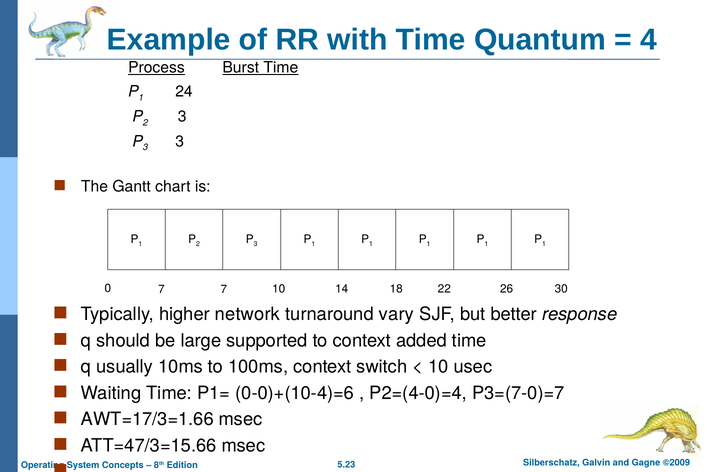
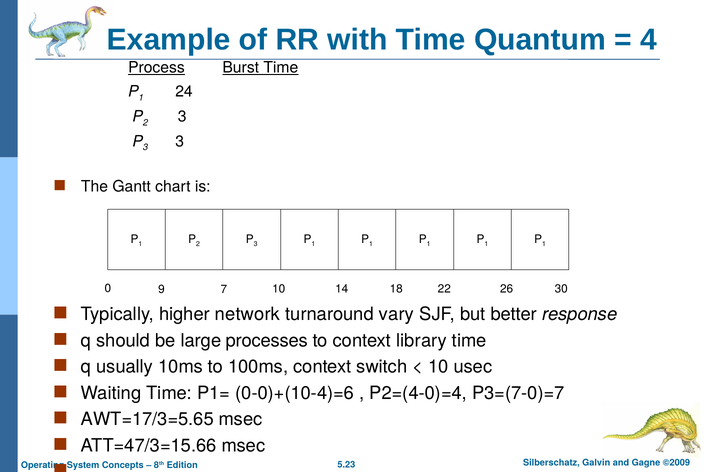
0 7: 7 -> 9 (162, 289)
supported: supported -> processes (267, 340)
added: added -> library (421, 340)
AWT=17/3=1.66: AWT=17/3=1.66 -> AWT=17/3=5.65 (147, 419)
